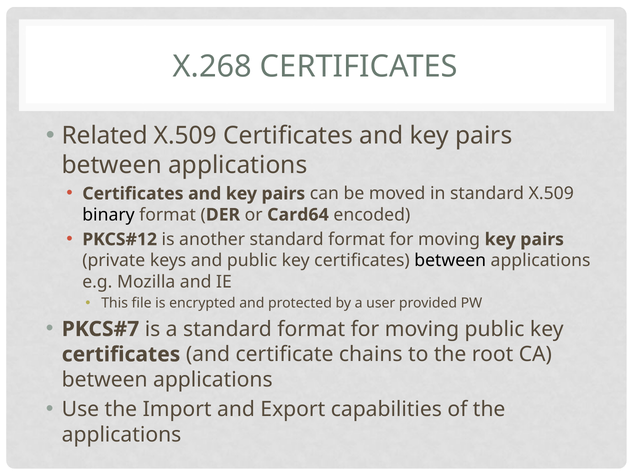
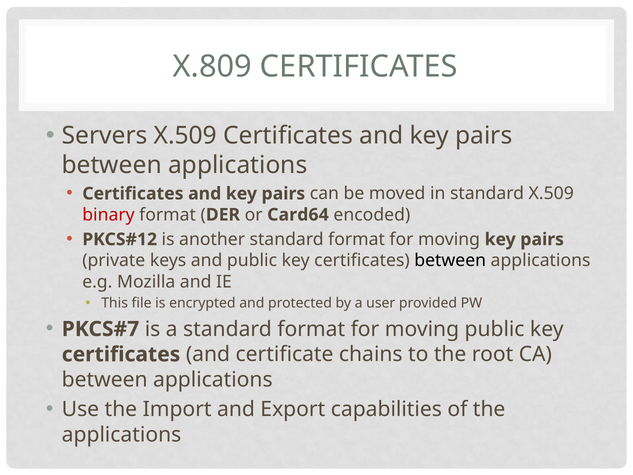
X.268: X.268 -> X.809 (212, 66)
Related: Related -> Servers (105, 136)
binary colour: black -> red (108, 215)
